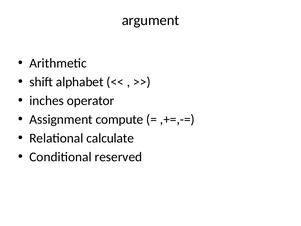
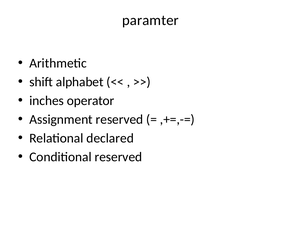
argument: argument -> paramter (150, 20)
Assignment compute: compute -> reserved (119, 119)
calculate: calculate -> declared (110, 138)
